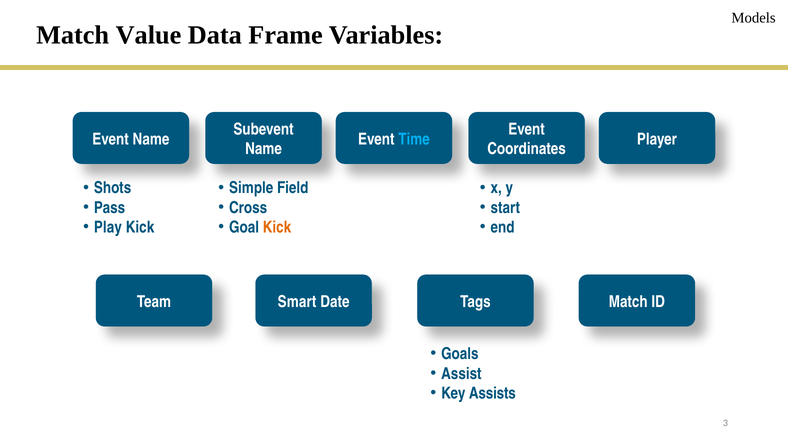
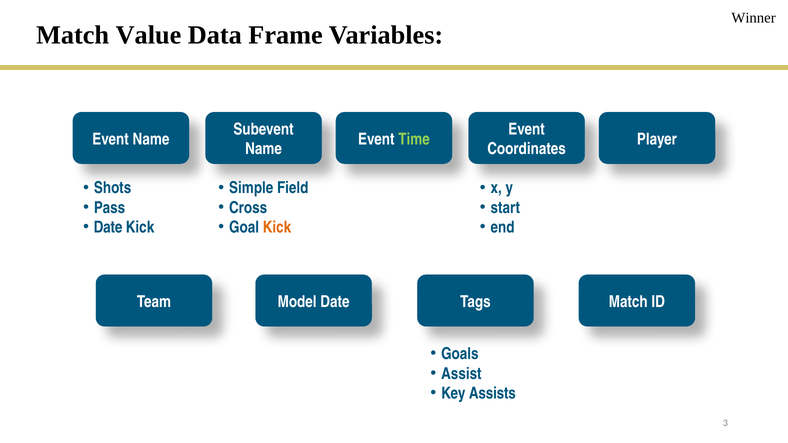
Models: Models -> Winner (754, 18)
Time colour: light blue -> light green (414, 139)
Play: Play -> Date (108, 228)
Smart: Smart -> Model (297, 302)
